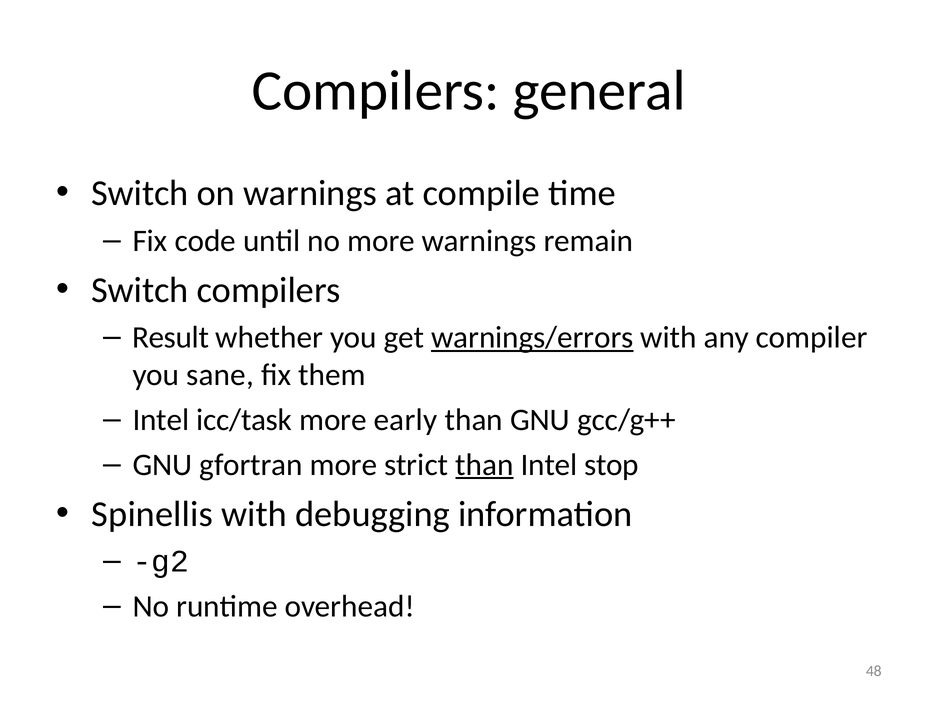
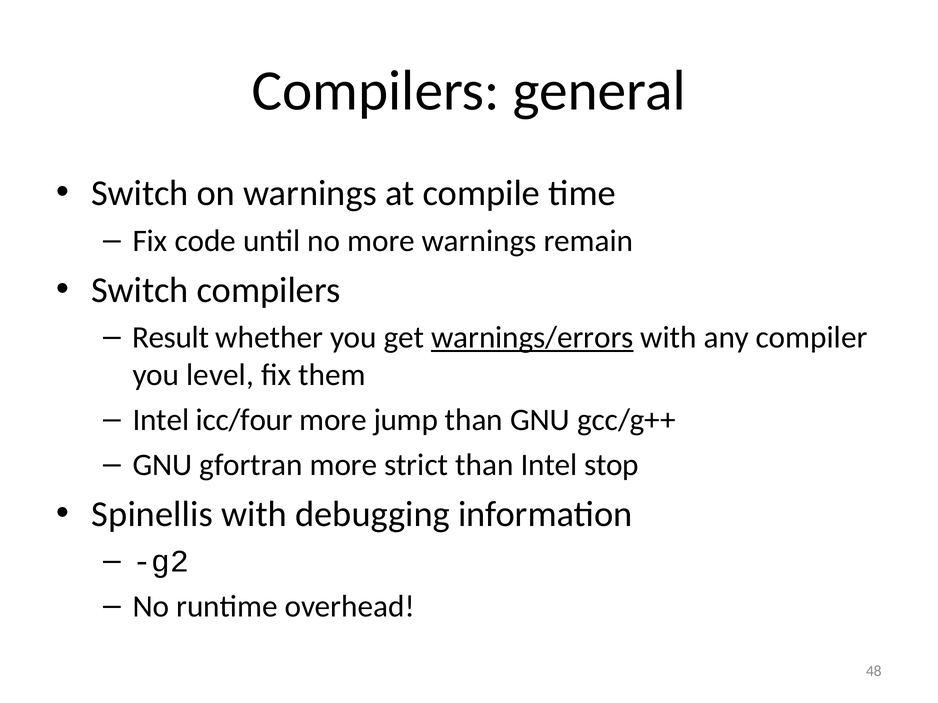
sane: sane -> level (220, 375)
icc/task: icc/task -> icc/four (244, 420)
early: early -> jump (406, 420)
than underline: present -> none (484, 465)
